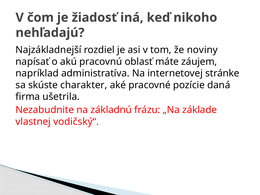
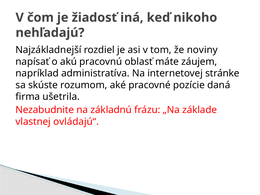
charakter: charakter -> rozumom (84, 85)
vodičský“: vodičský“ -> ovládajú“ (76, 122)
